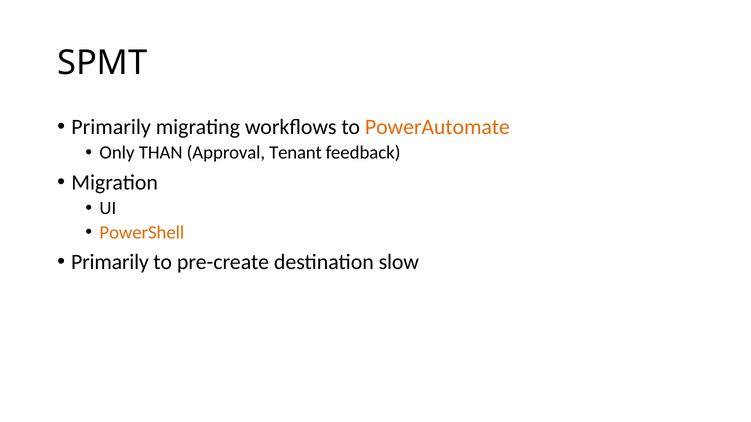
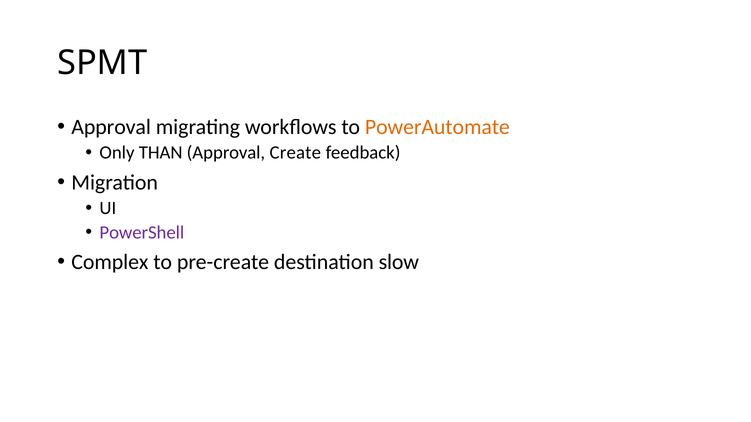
Primarily: Primarily -> Approval (111, 127)
Tenant: Tenant -> Create (295, 153)
PowerShell colour: orange -> purple (142, 233)
Primarily: Primarily -> Complex (110, 262)
